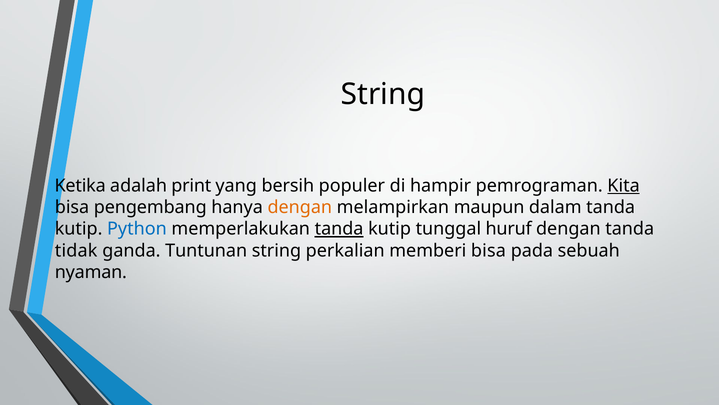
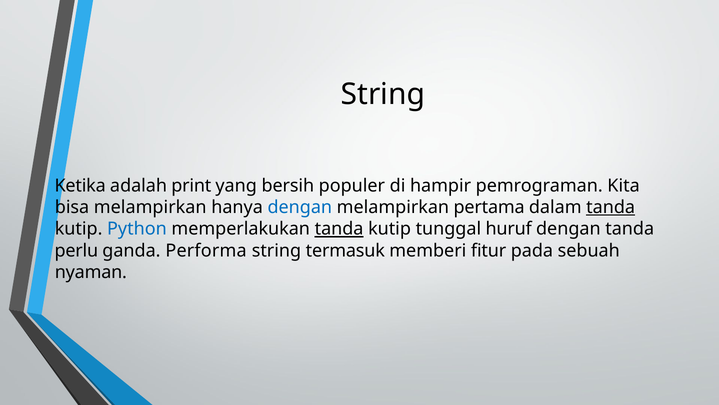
Kita underline: present -> none (624, 186)
bisa pengembang: pengembang -> melampirkan (150, 207)
dengan colour: orange -> blue (300, 207)
maupun: maupun -> pertama (489, 207)
tanda underline: none -> present (611, 207)
tidak: tidak -> perlu (76, 250)
Tuntunan: Tuntunan -> Performa (206, 250)
perkalian: perkalian -> termasuk (345, 250)
memberi bisa: bisa -> fitur (489, 250)
